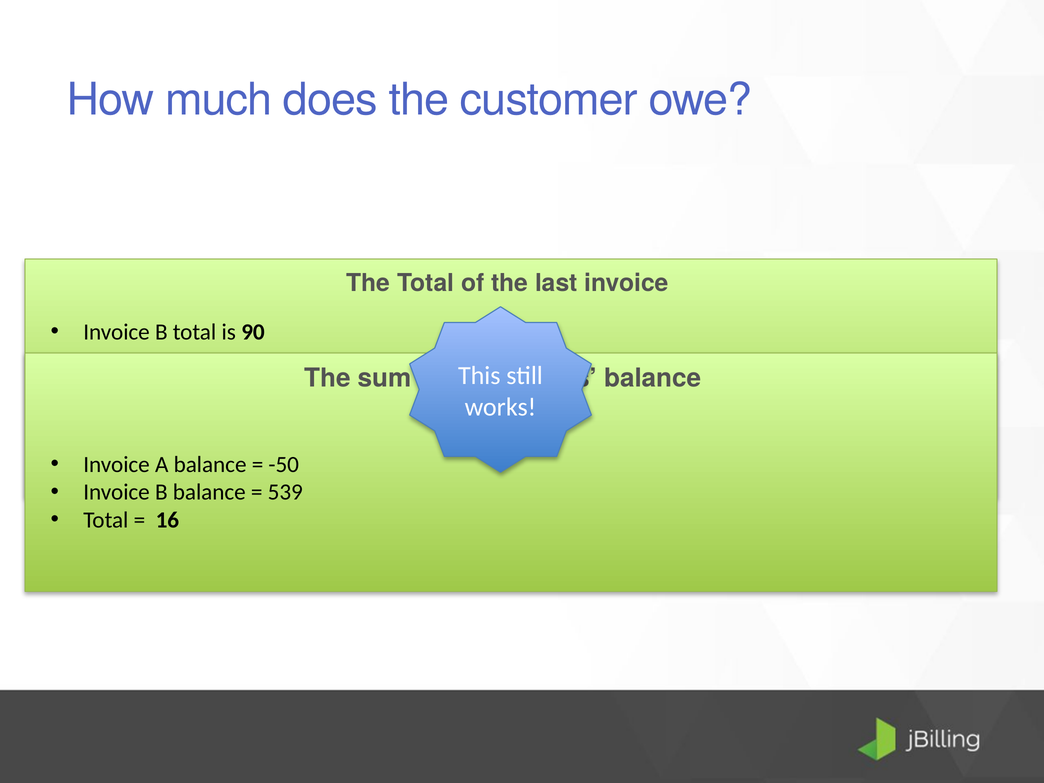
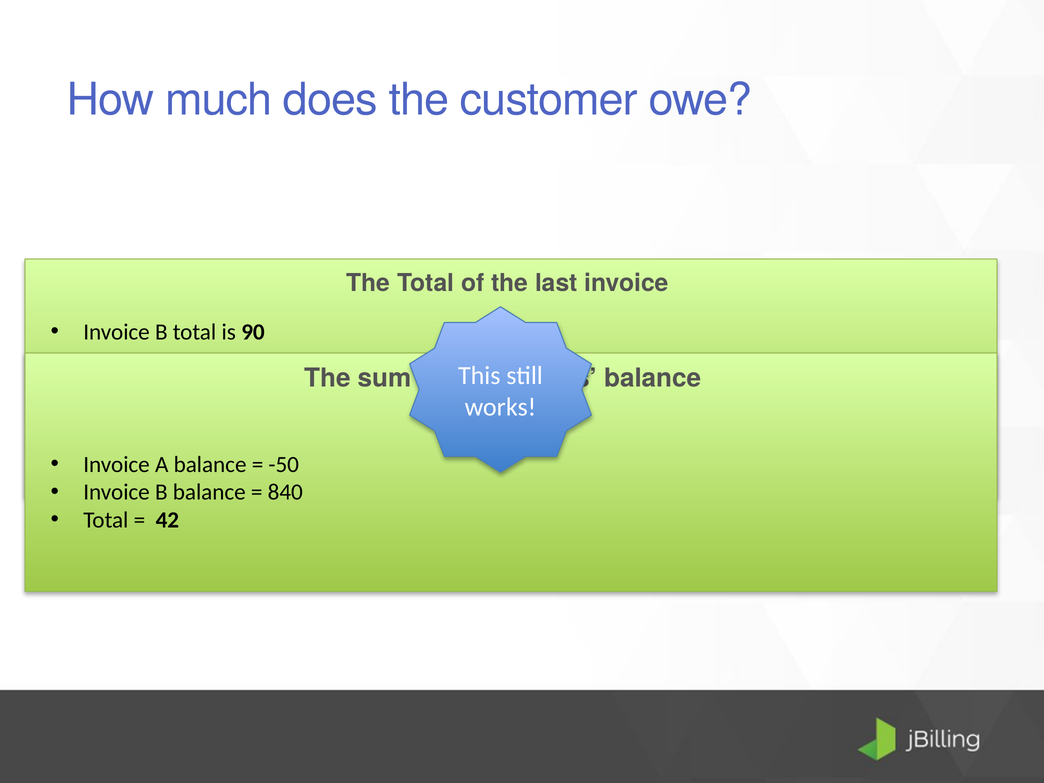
539: 539 -> 840 (285, 492)
16: 16 -> 42 (167, 520)
